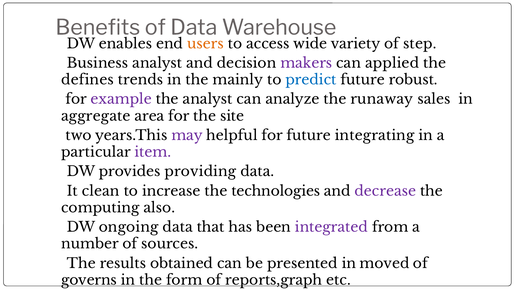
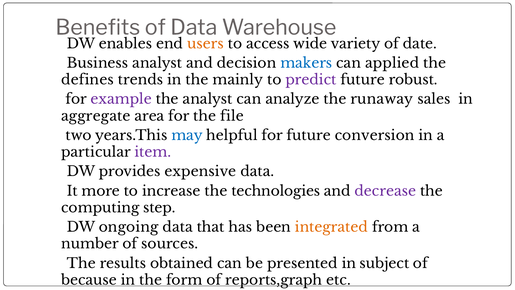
step: step -> date (420, 44)
makers colour: purple -> blue (306, 63)
predict colour: blue -> purple (311, 80)
site: site -> file (232, 116)
may colour: purple -> blue (187, 135)
integrating: integrating -> conversion (375, 135)
providing: providing -> expensive (200, 172)
clean: clean -> more (101, 191)
also: also -> step (159, 208)
integrated colour: purple -> orange (331, 227)
moved: moved -> subject (385, 263)
governs: governs -> because (89, 280)
